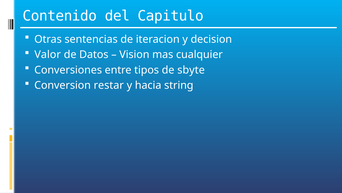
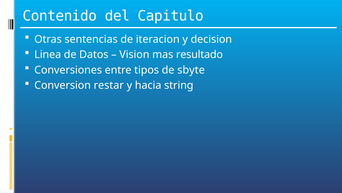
Valor: Valor -> Linea (48, 54)
cualquier: cualquier -> resultado (199, 54)
